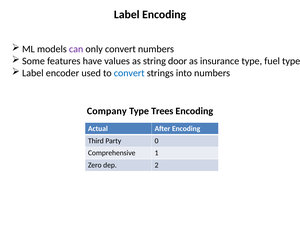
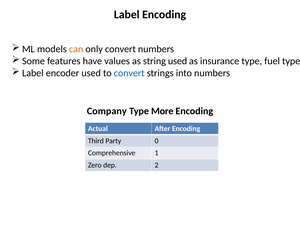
can colour: purple -> orange (76, 49)
string door: door -> used (178, 61)
Trees: Trees -> More (162, 111)
